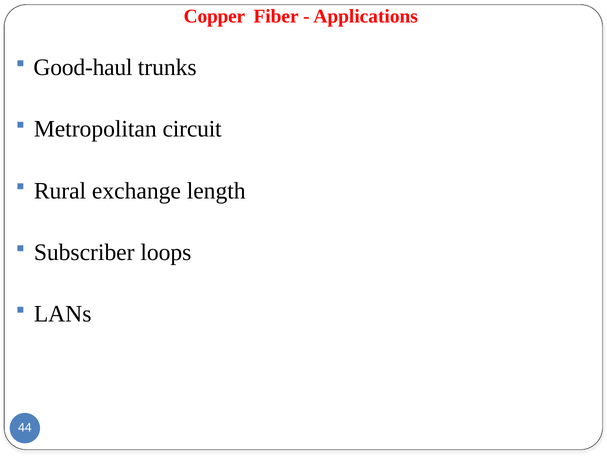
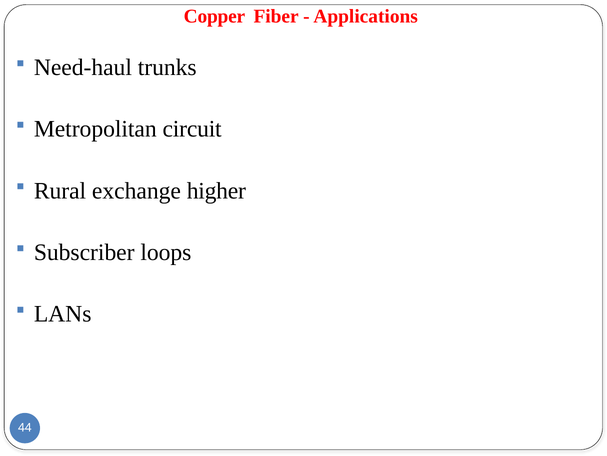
Good-haul: Good-haul -> Need-haul (83, 67)
length: length -> higher (216, 191)
